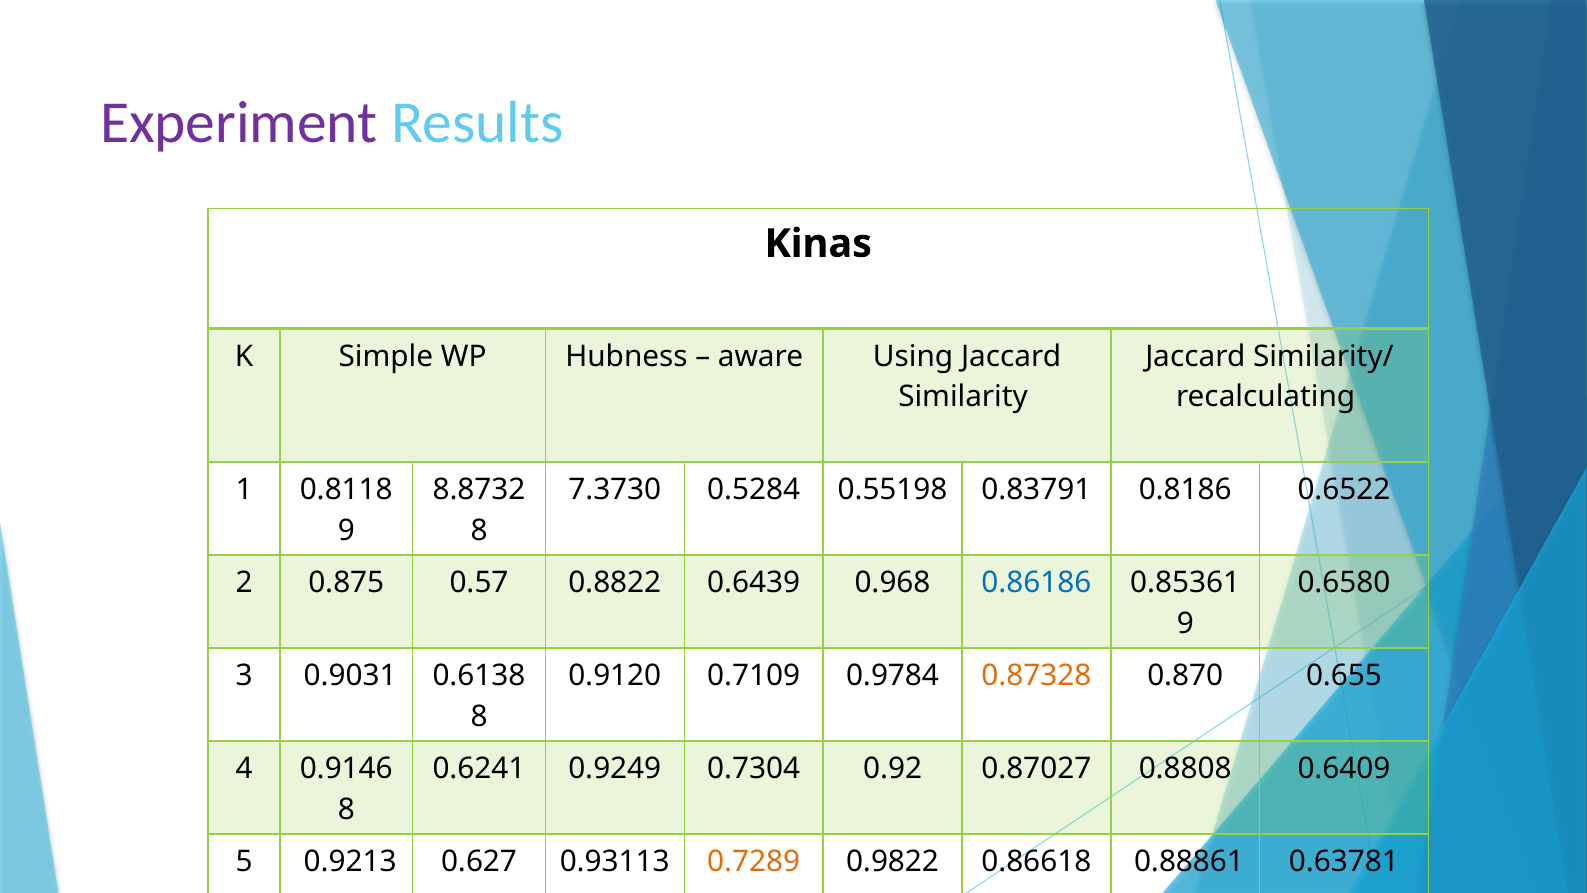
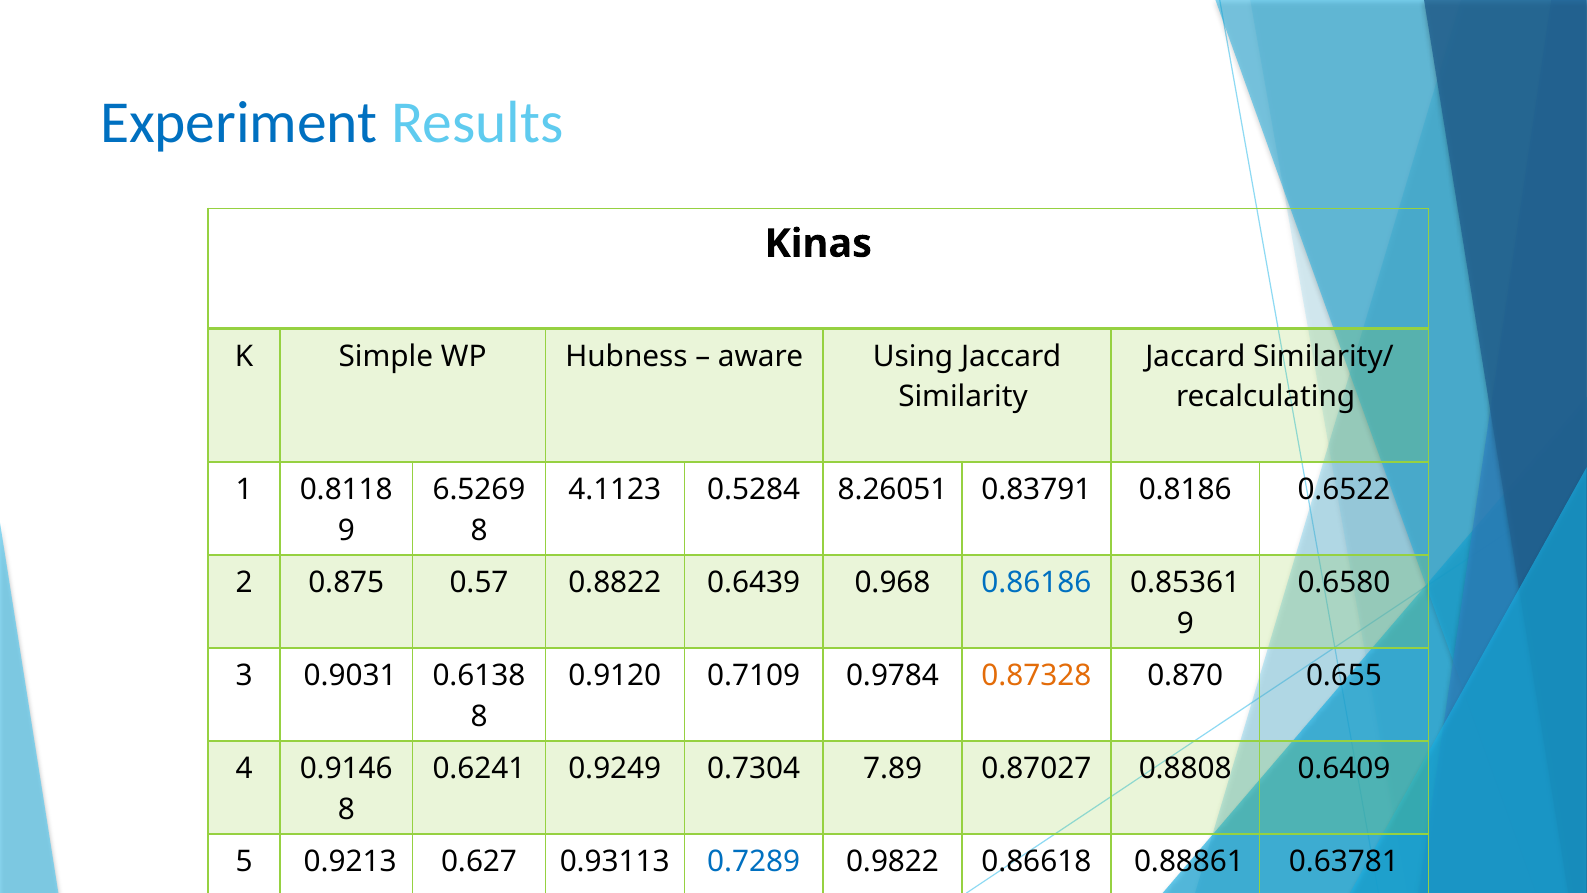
Experiment colour: purple -> blue (239, 122)
8.8732: 8.8732 -> 6.5269 (479, 490)
7.3730: 7.3730 -> 4.1123 (615, 490)
0.55198: 0.55198 -> 8.26051 (893, 490)
0.92: 0.92 -> 7.89 (893, 769)
0.7289 colour: orange -> blue (754, 862)
